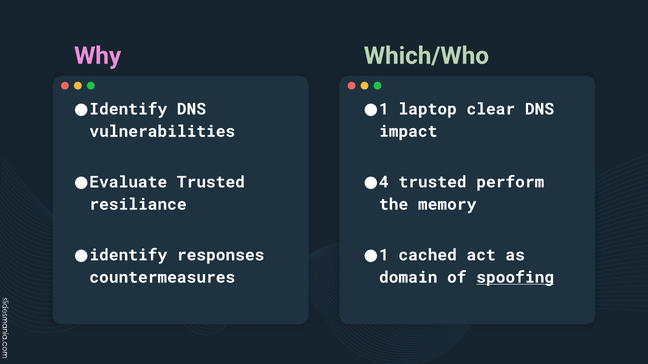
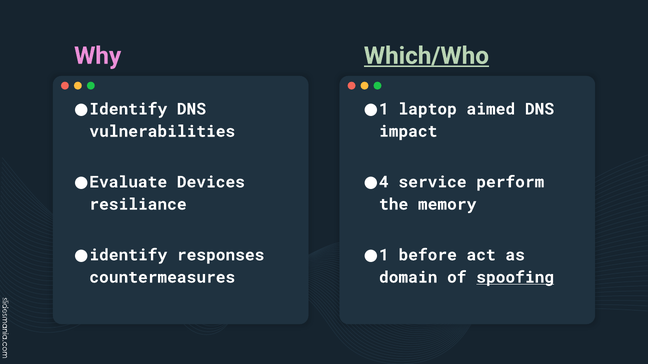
Which/Who underline: none -> present (426, 56)
clear: clear -> aimed (491, 109)
Trusted: Trusted -> Devices (211, 182)
trusted: trusted -> service (433, 182)
cached: cached -> before (428, 255)
